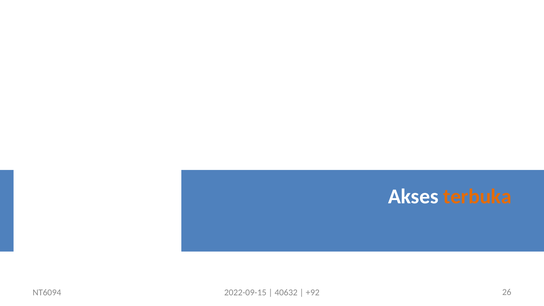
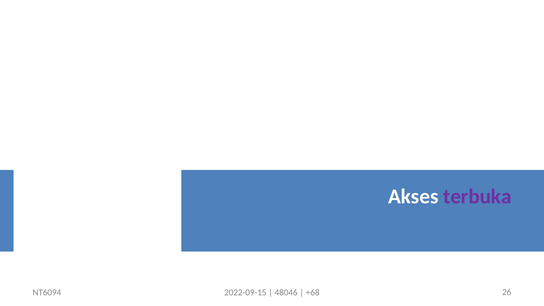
terbuka colour: orange -> purple (477, 197)
40632: 40632 -> 48046 (286, 292)
+92: +92 -> +68 (313, 292)
